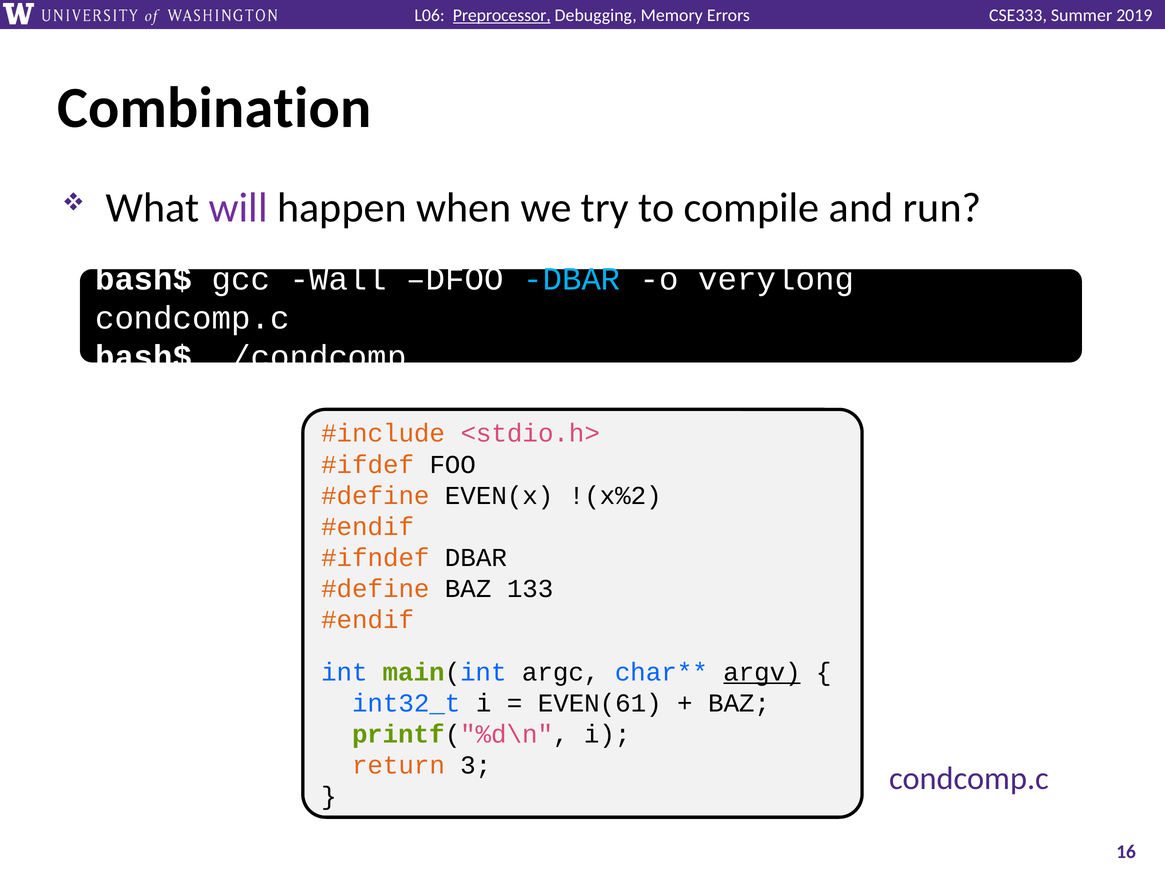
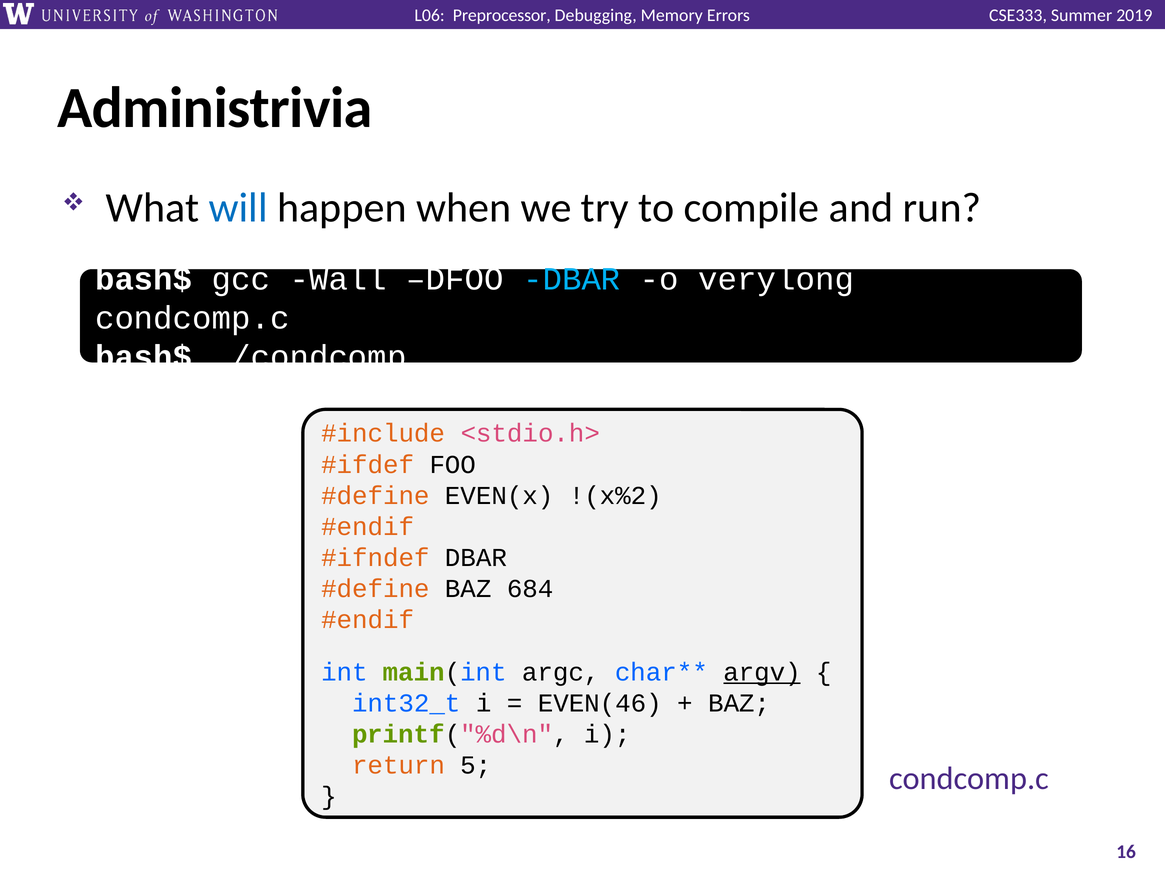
Preprocessor underline: present -> none (502, 15)
Combination: Combination -> Administrivia (215, 108)
will colour: purple -> blue (238, 208)
133: 133 -> 684 (530, 589)
EVEN(61: EVEN(61 -> EVEN(46 (600, 703)
3: 3 -> 5 (476, 765)
